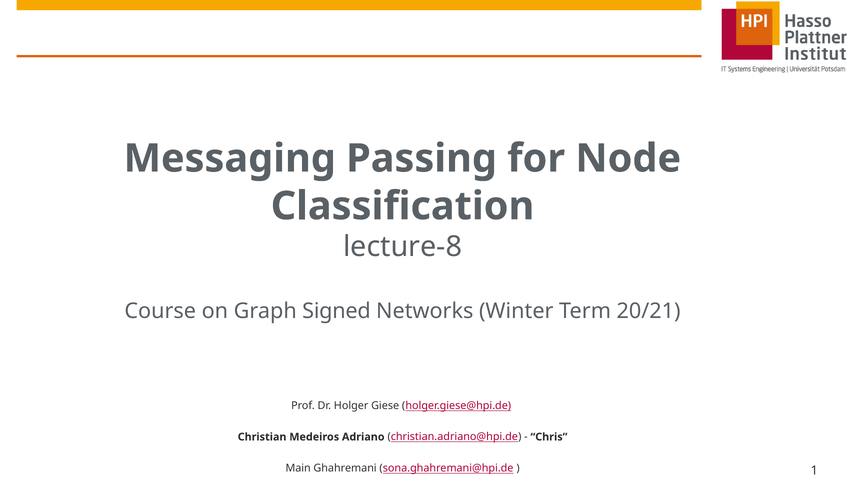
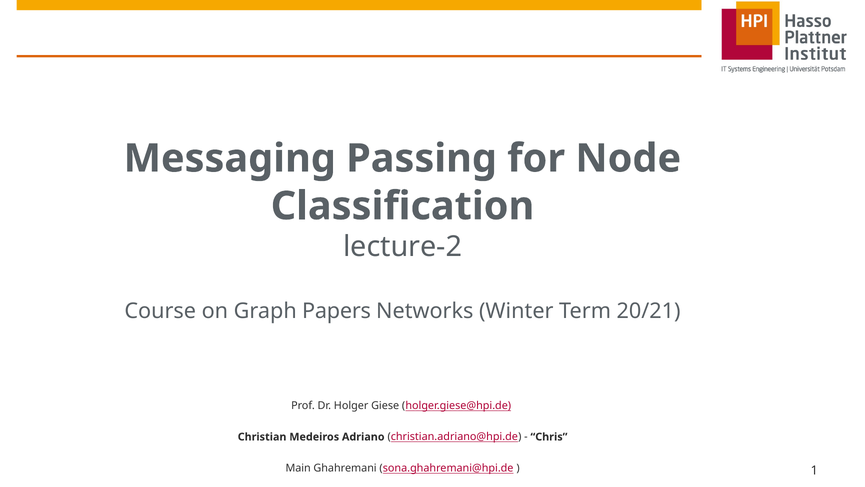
lecture-8: lecture-8 -> lecture-2 (403, 246)
Signed: Signed -> Papers (337, 311)
